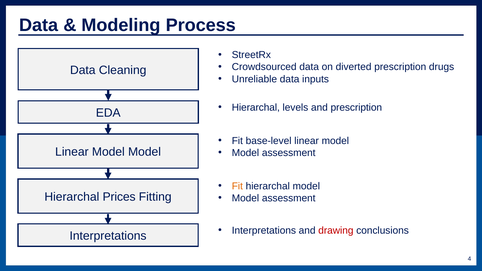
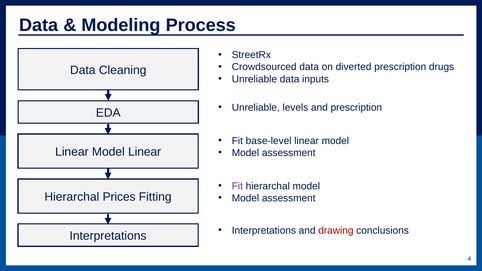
Hierarchal: Hierarchal -> Unreliable (256, 108)
Model Model: Model -> Linear (145, 152)
Fit colour: orange -> purple (237, 186)
